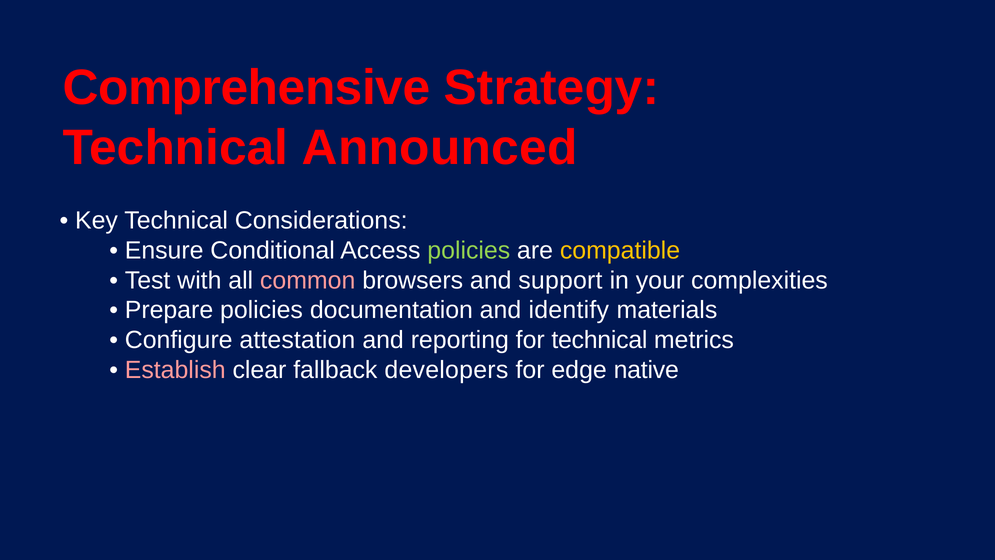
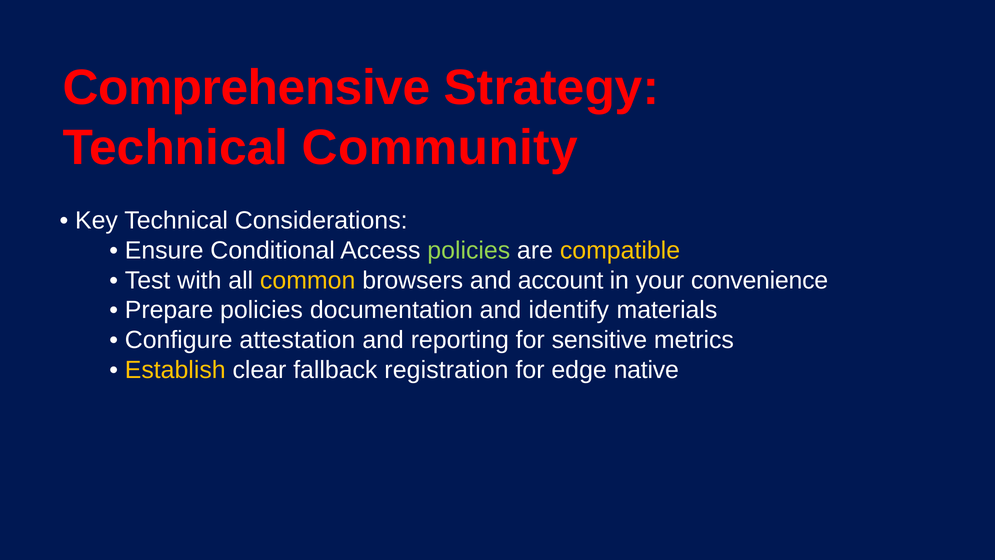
Announced: Announced -> Community (440, 148)
common colour: pink -> yellow (308, 280)
support: support -> account (561, 280)
complexities: complexities -> convenience (760, 280)
for technical: technical -> sensitive (599, 340)
Establish colour: pink -> yellow (175, 370)
developers: developers -> registration (446, 370)
